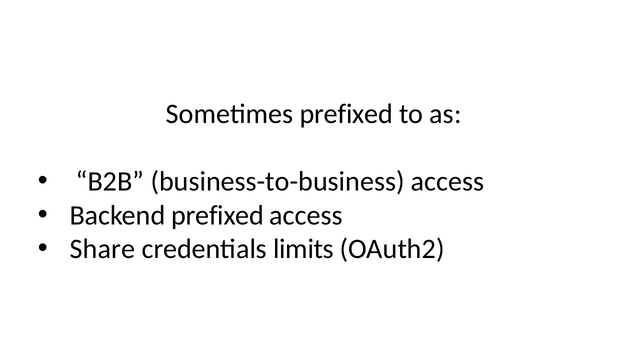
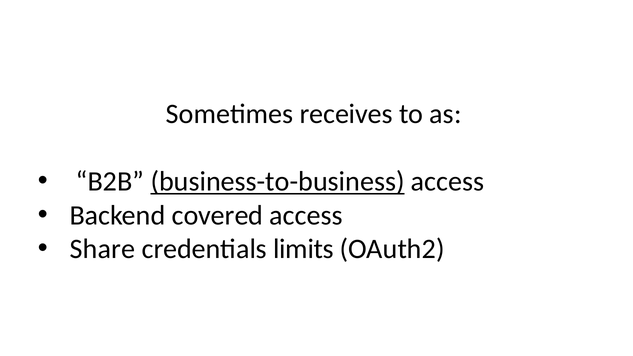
Sometimes prefixed: prefixed -> receives (346, 114)
business-to-business underline: none -> present (278, 182)
Backend prefixed: prefixed -> covered (218, 215)
